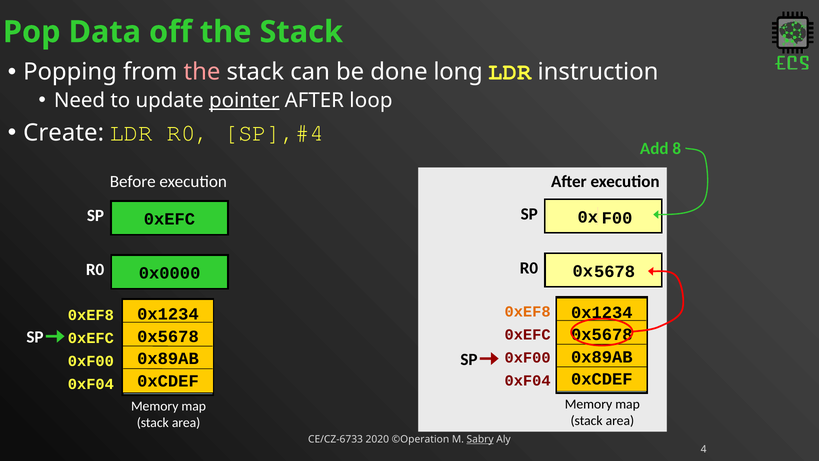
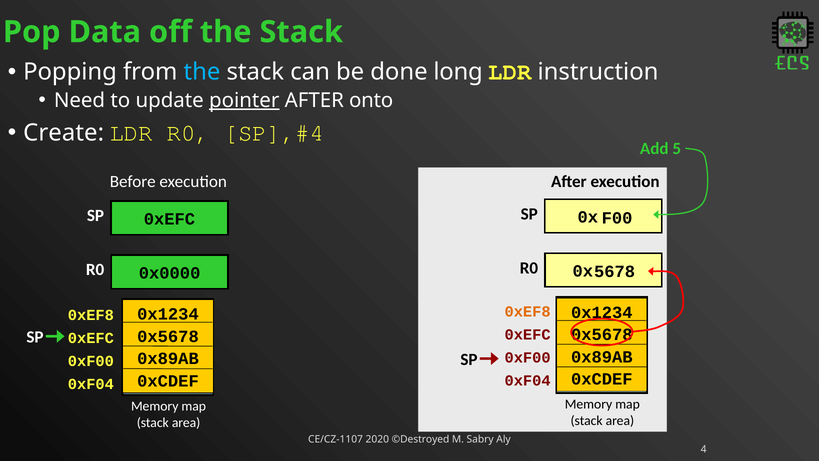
the colour: pink -> light blue (202, 72)
loop: loop -> onto (371, 100)
8: 8 -> 5 (677, 148)
CE/CZ-6733: CE/CZ-6733 -> CE/CZ-1107 (336, 439)
©Operation: ©Operation -> ©Destroyed (421, 439)
Sabry underline: present -> none (480, 439)
